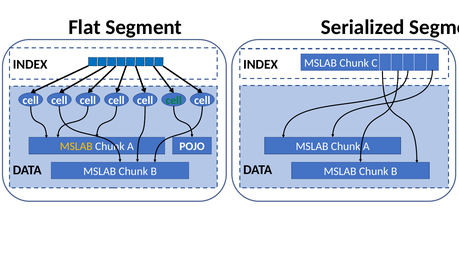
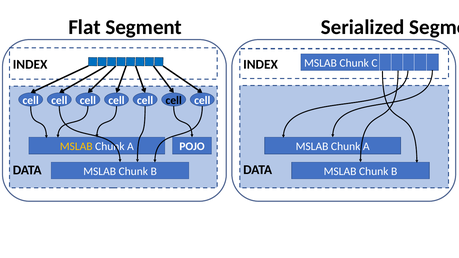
cell colour: green -> black (174, 100)
